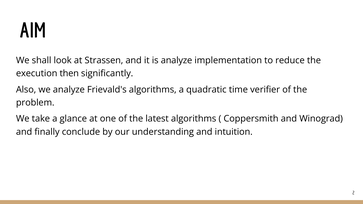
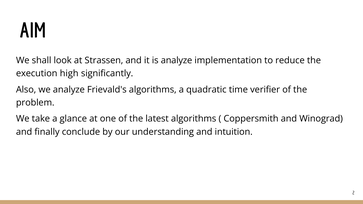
then: then -> high (69, 74)
